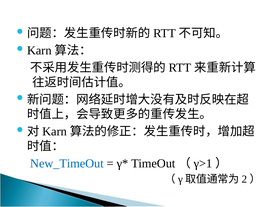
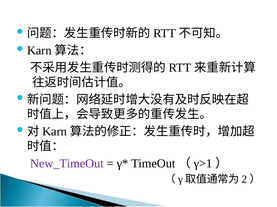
New_TimeOut colour: blue -> purple (67, 164)
